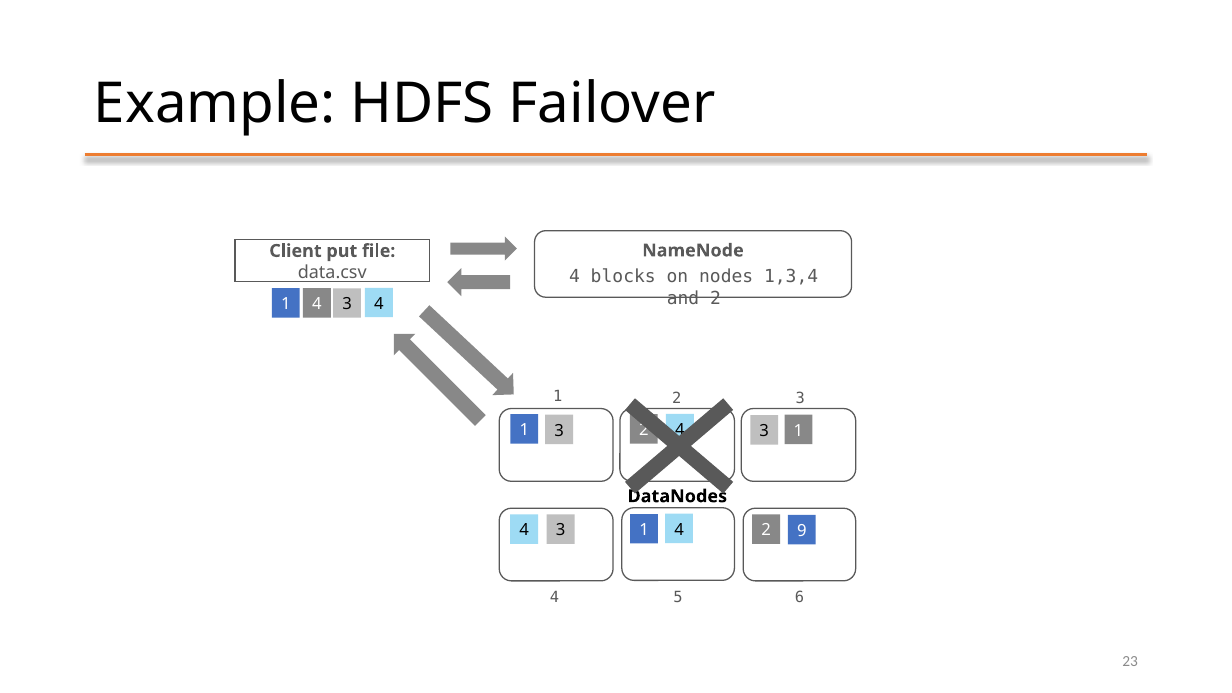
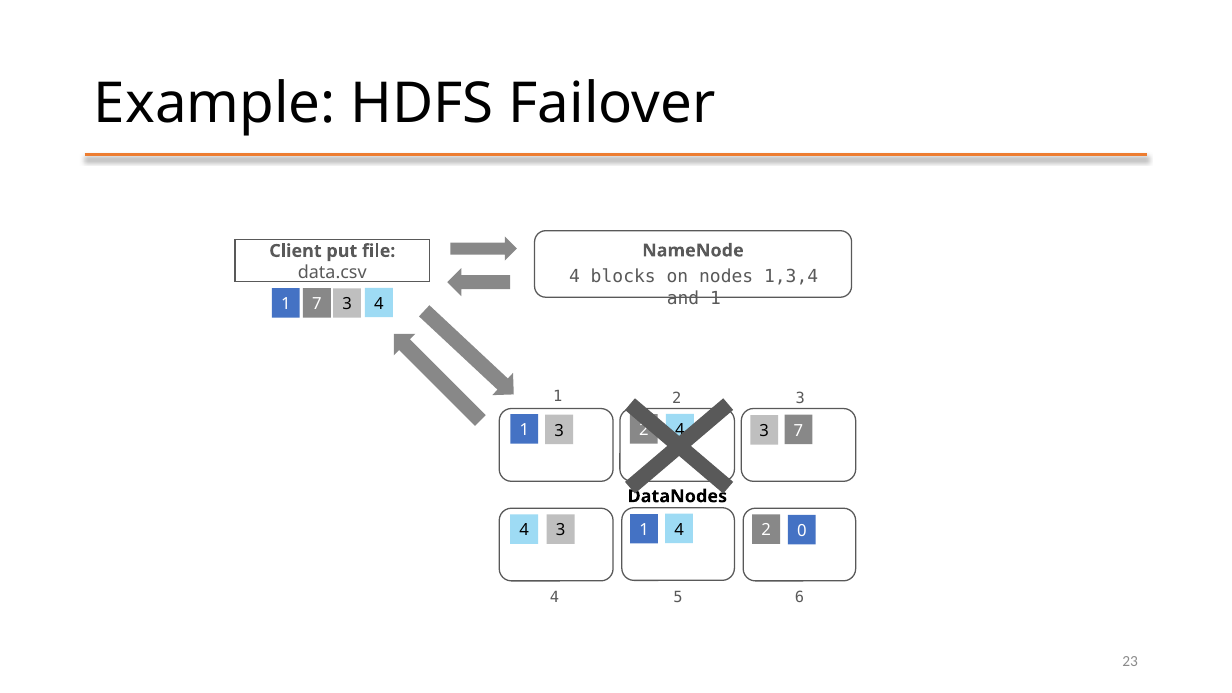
and 2: 2 -> 1 (715, 299)
4: 4 -> 7 (317, 304)
1: 1 -> 7 (798, 431)
9: 9 -> 0 (802, 531)
